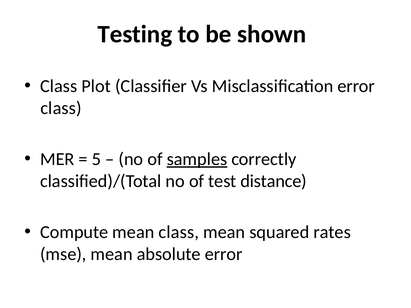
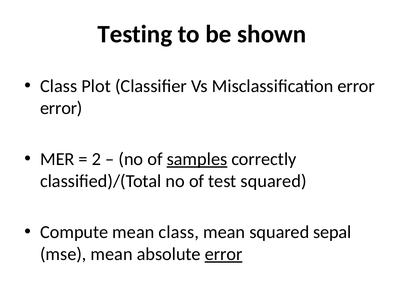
class: class -> error (61, 108)
5: 5 -> 2 (96, 159)
test distance: distance -> squared (274, 181)
rates: rates -> sepal (332, 232)
error underline: none -> present (224, 254)
